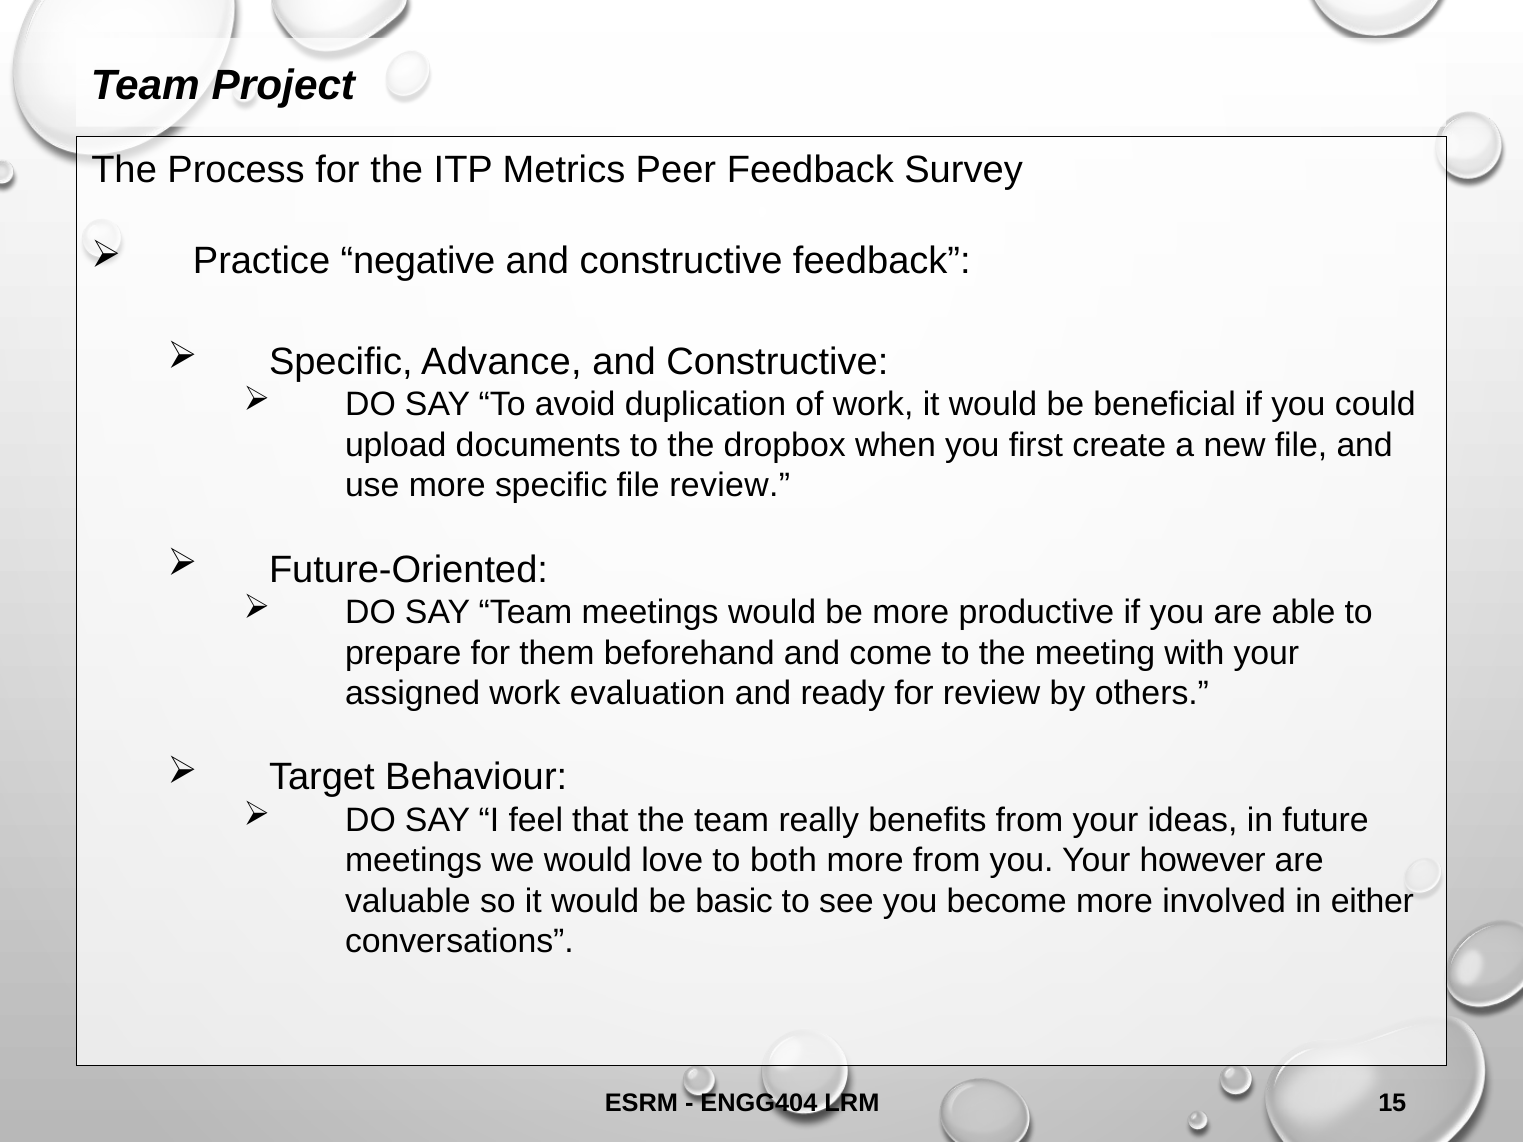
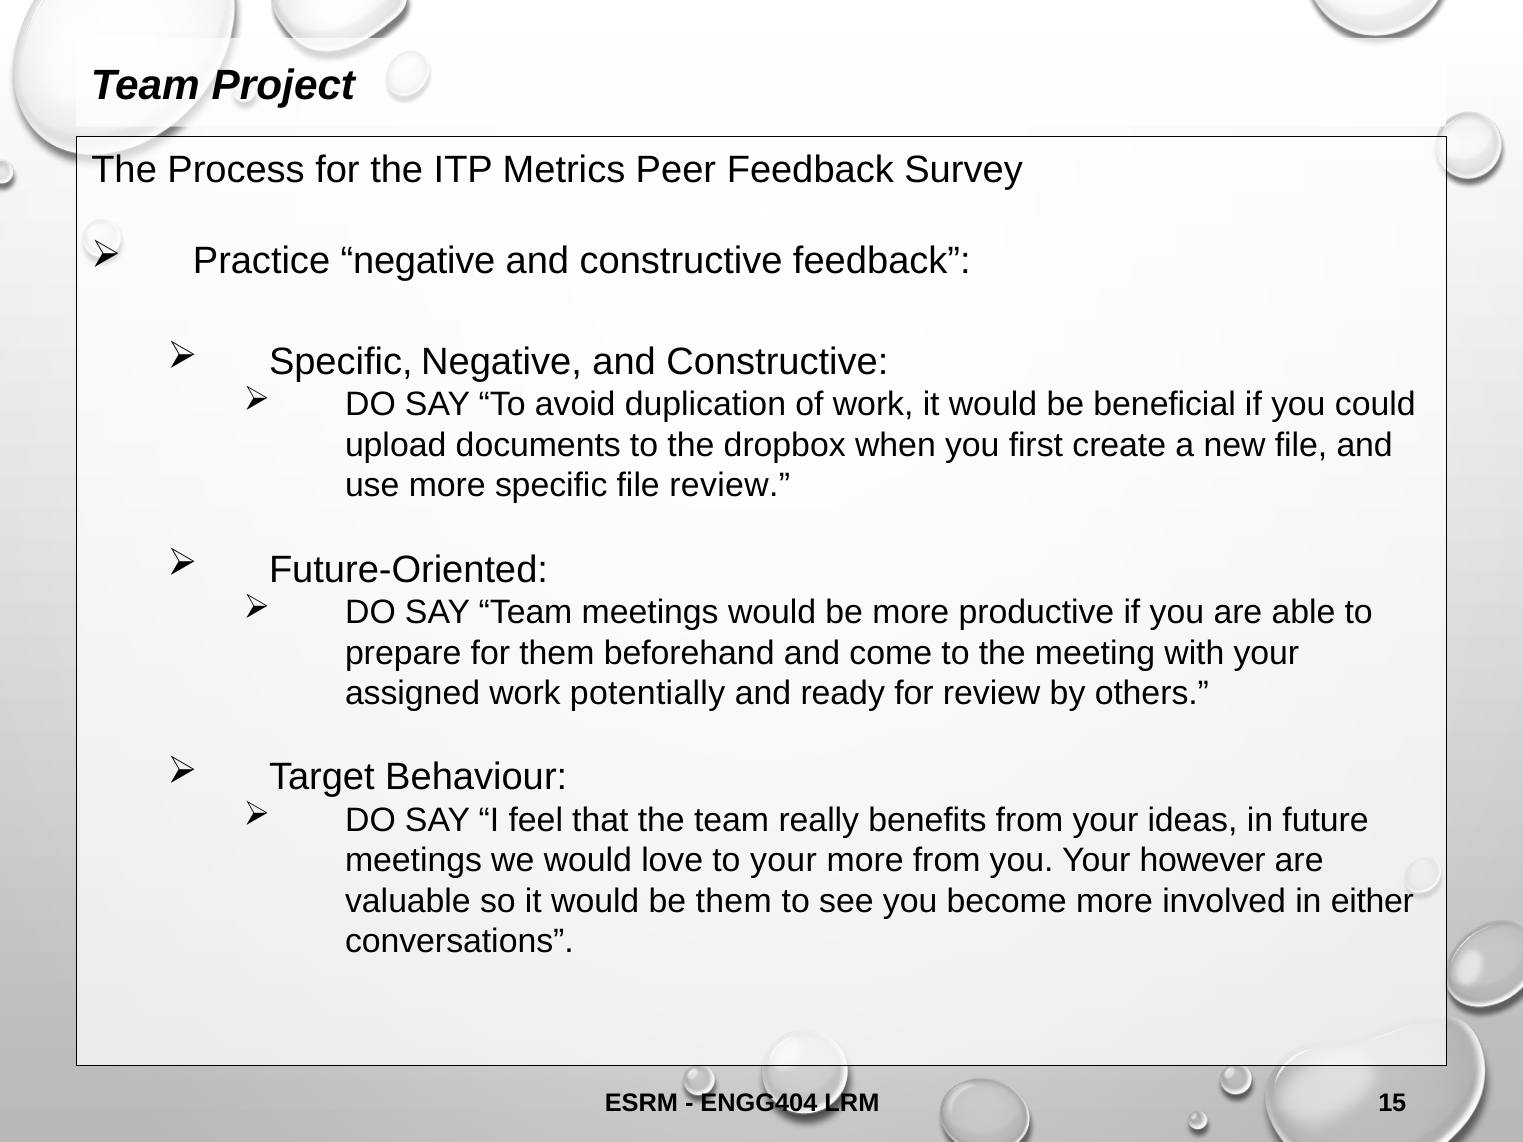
Specific Advance: Advance -> Negative (502, 362)
evaluation: evaluation -> potentially (648, 694)
to both: both -> your (783, 861)
be basic: basic -> them (734, 901)
